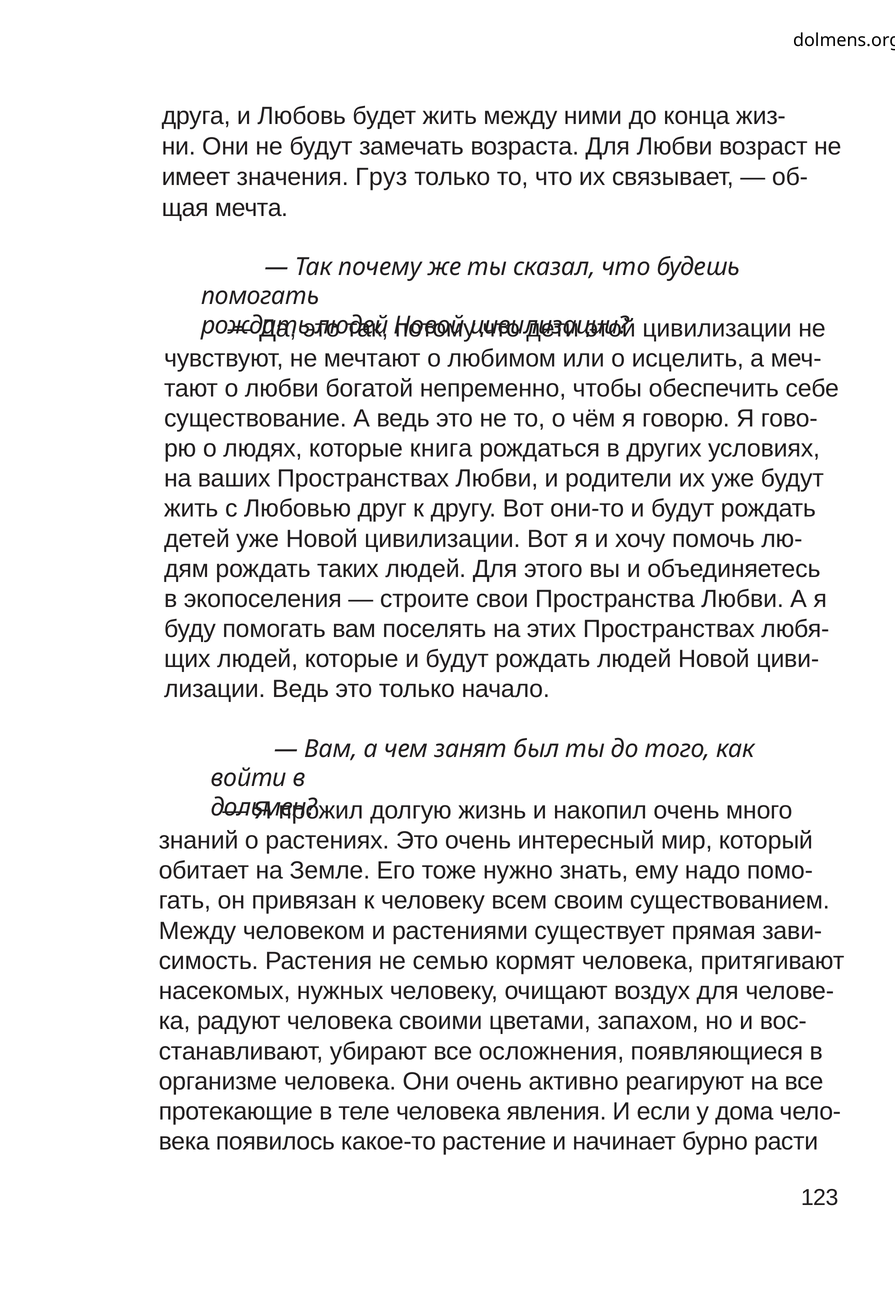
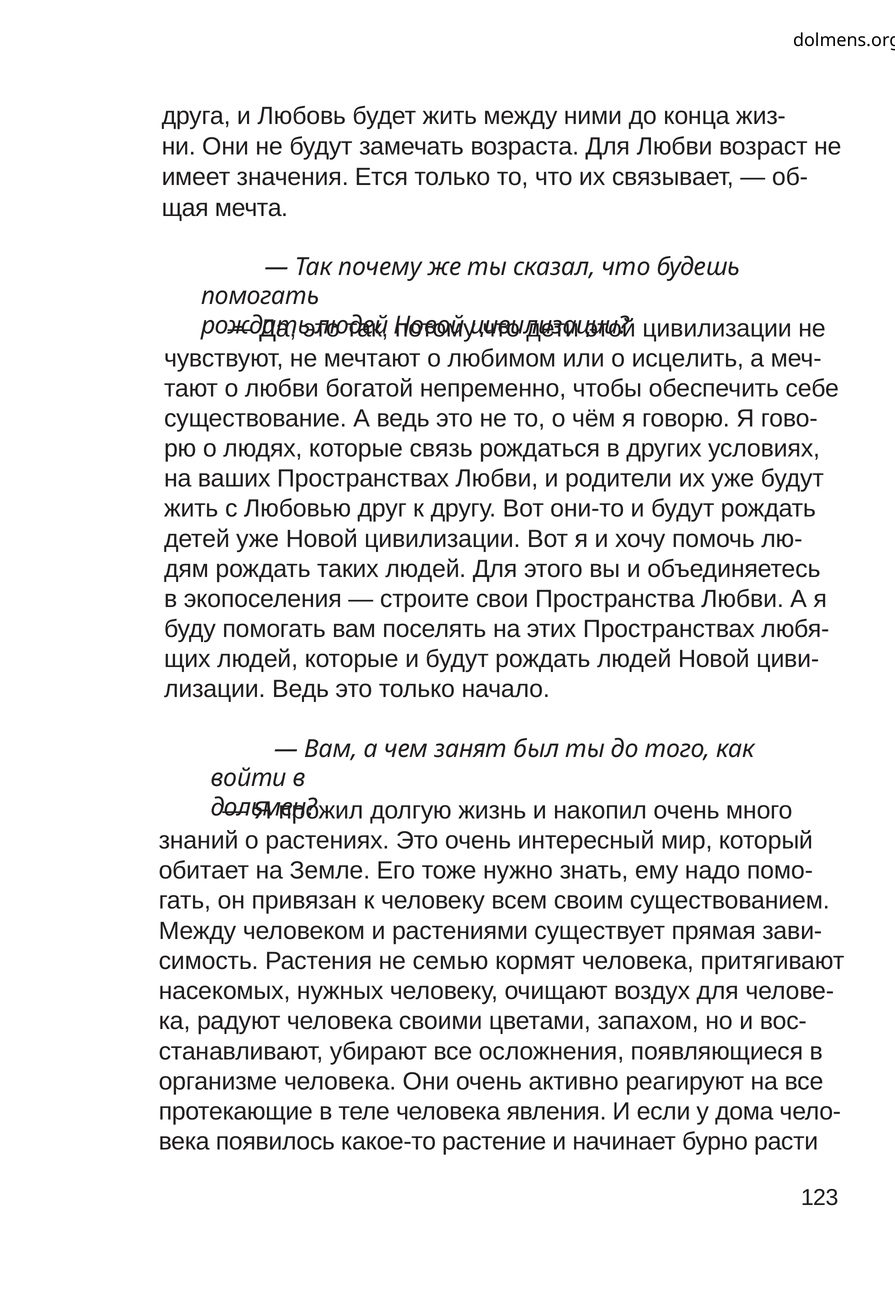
Груз: Груз -> Ется (381, 177)
книга: книга -> связь (441, 449)
